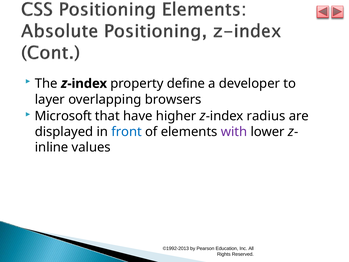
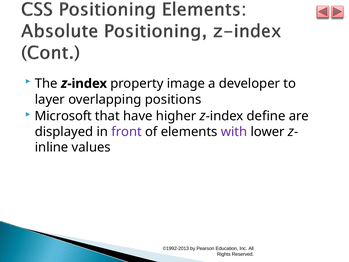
define: define -> image (186, 84)
browsers: browsers -> positions (173, 99)
radius: radius -> define (266, 116)
front colour: blue -> purple (127, 132)
